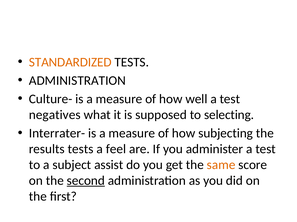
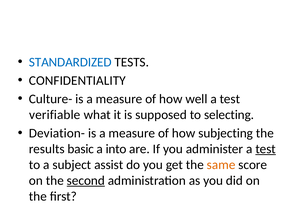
STANDARDIZED colour: orange -> blue (70, 62)
ADMINISTRATION: ADMINISTRATION -> CONFIDENTIALITY (77, 81)
negatives: negatives -> verifiable (55, 115)
Interrater-: Interrater- -> Deviation- (57, 134)
results tests: tests -> basic (81, 149)
feel: feel -> into (116, 149)
test underline: none -> present (266, 149)
